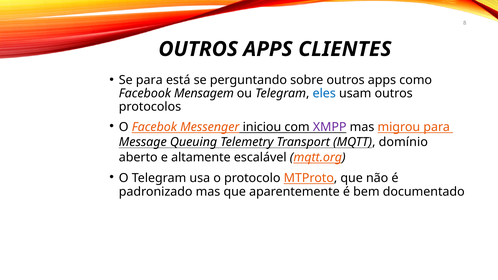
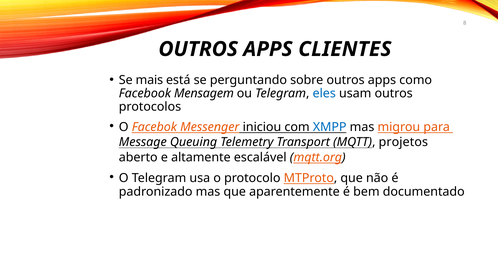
Se para: para -> mais (149, 80)
XMPP colour: purple -> blue (330, 127)
domínio: domínio -> projetos (403, 142)
